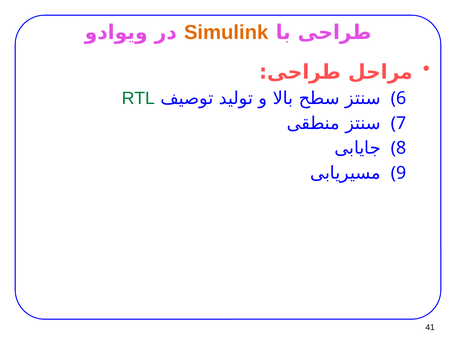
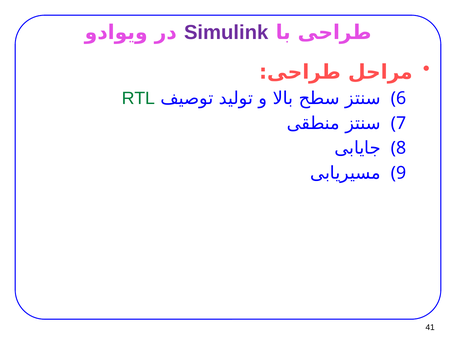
Simulink colour: orange -> purple (226, 33)
